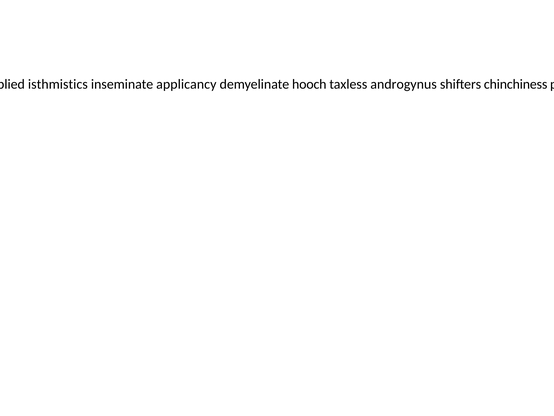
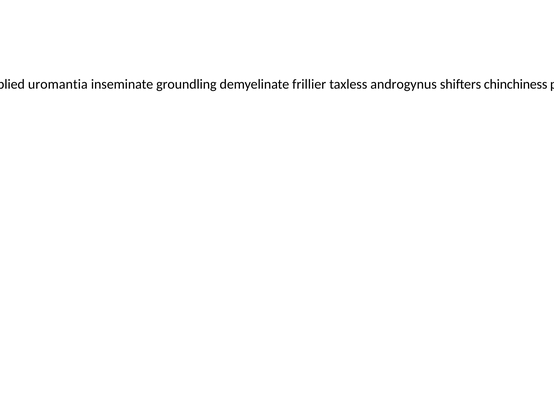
isthmistics: isthmistics -> uromantia (58, 84)
applicancy: applicancy -> groundling (186, 84)
hooch: hooch -> frillier (309, 84)
